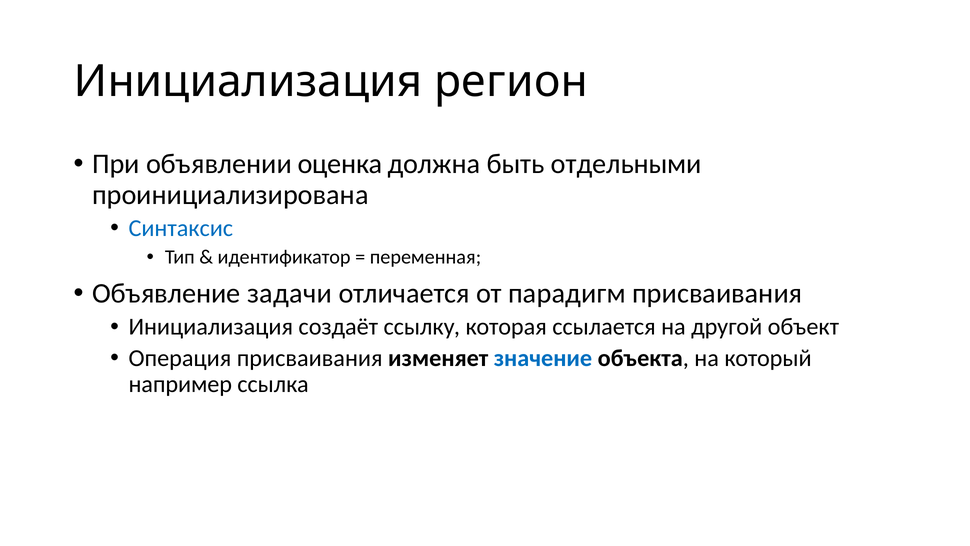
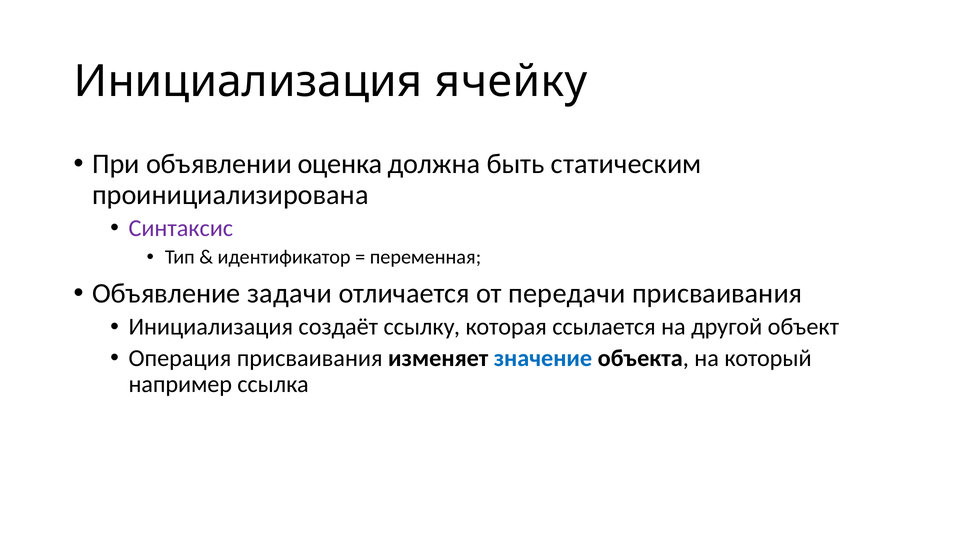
регион: регион -> ячейку (511, 81)
отдельными: отдельными -> статическим (626, 164)
Синтаксис colour: blue -> purple (181, 228)
парадигм: парадигм -> передачи (567, 293)
